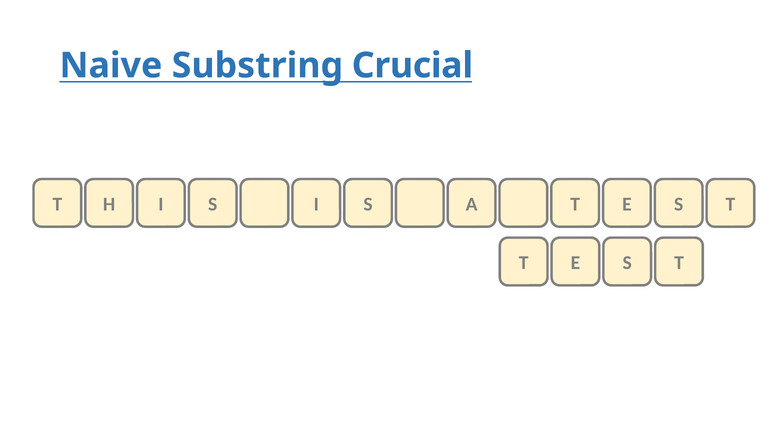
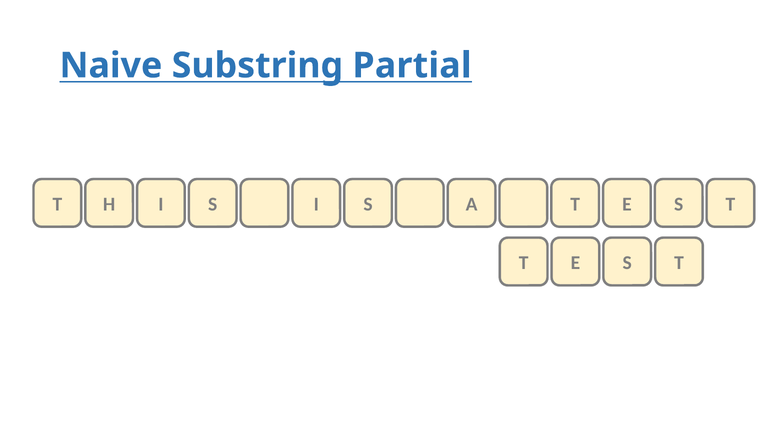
Crucial: Crucial -> Partial (412, 66)
